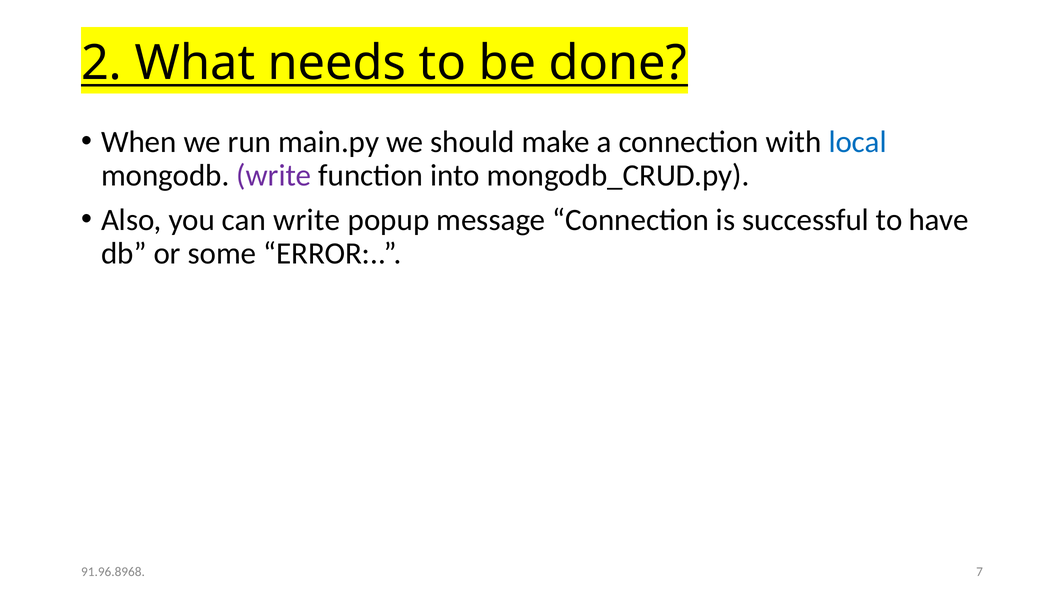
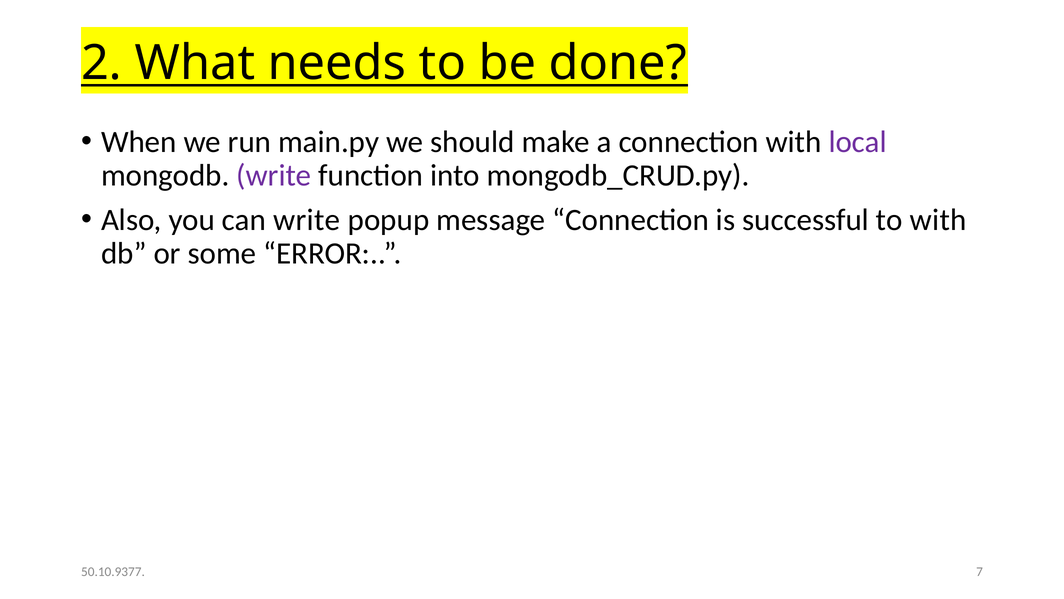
local colour: blue -> purple (858, 142)
to have: have -> with (938, 220)
91.96.8968: 91.96.8968 -> 50.10.9377 (113, 572)
